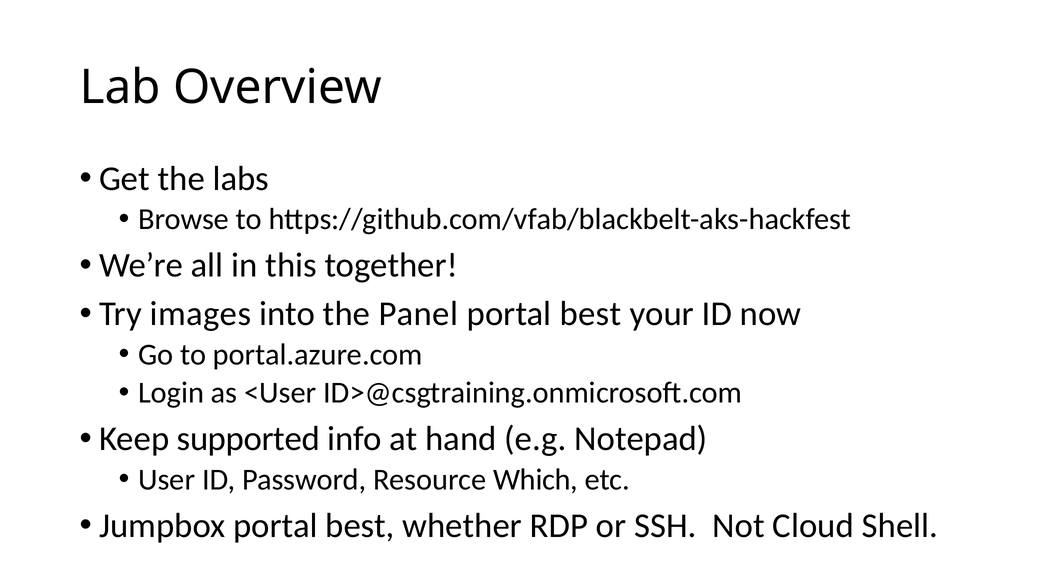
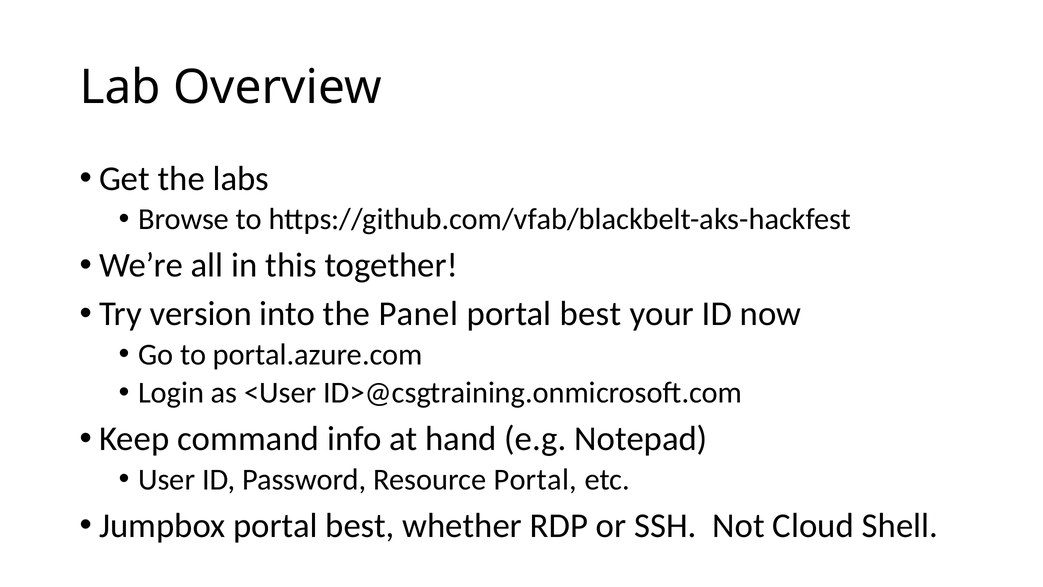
images: images -> version (201, 314)
supported: supported -> command (248, 439)
Resource Which: Which -> Portal (535, 479)
